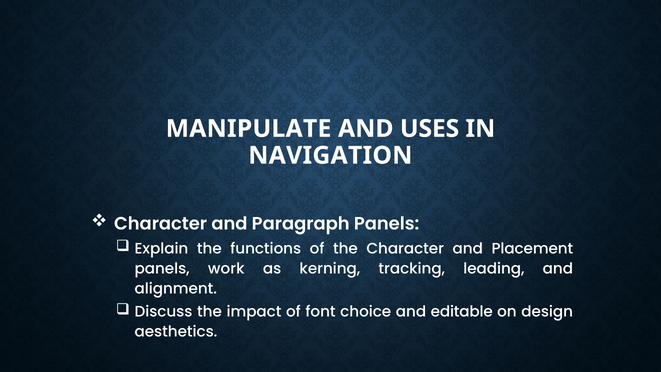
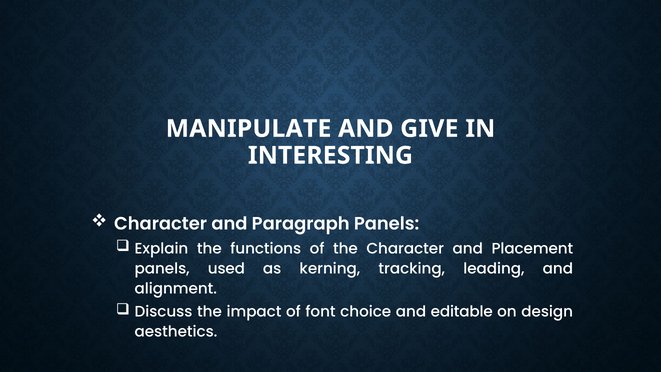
USES: USES -> GIVE (429, 129)
NAVIGATION: NAVIGATION -> INTERESTING (330, 155)
work: work -> used (226, 268)
